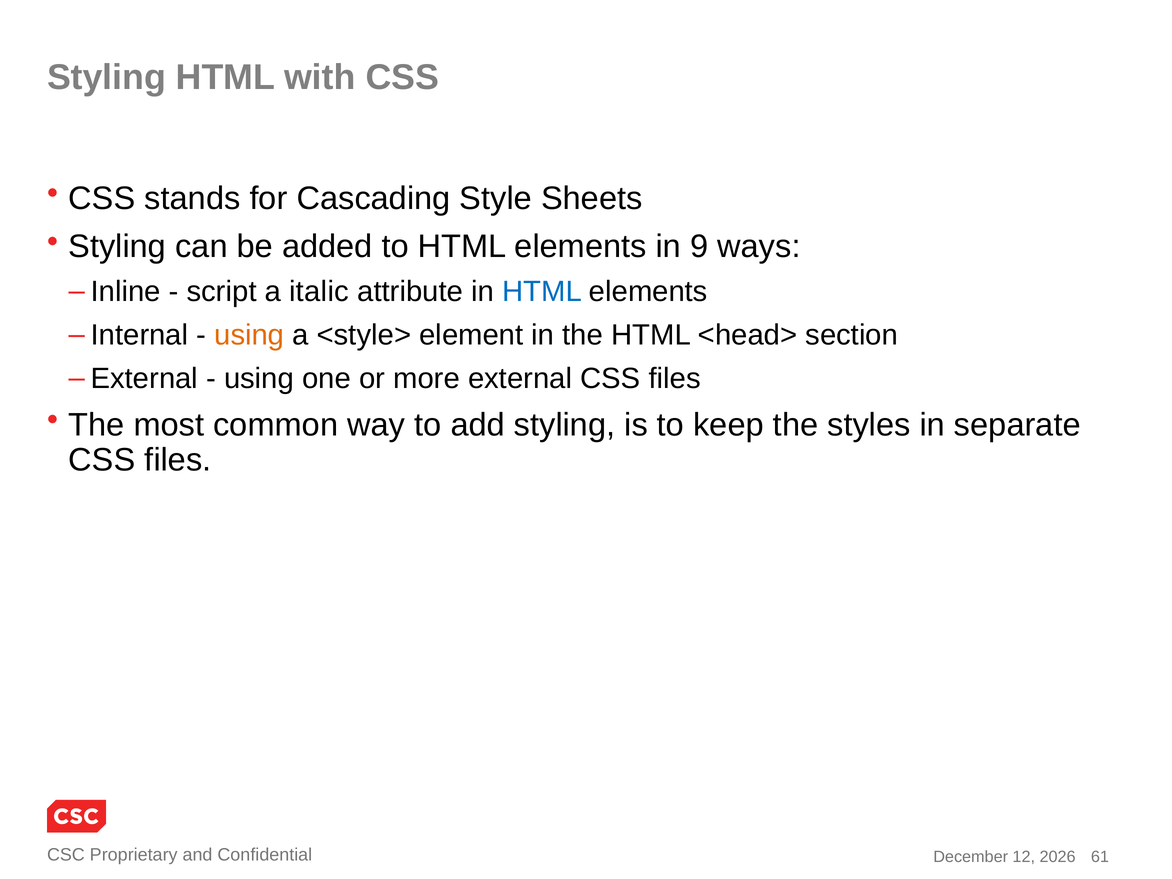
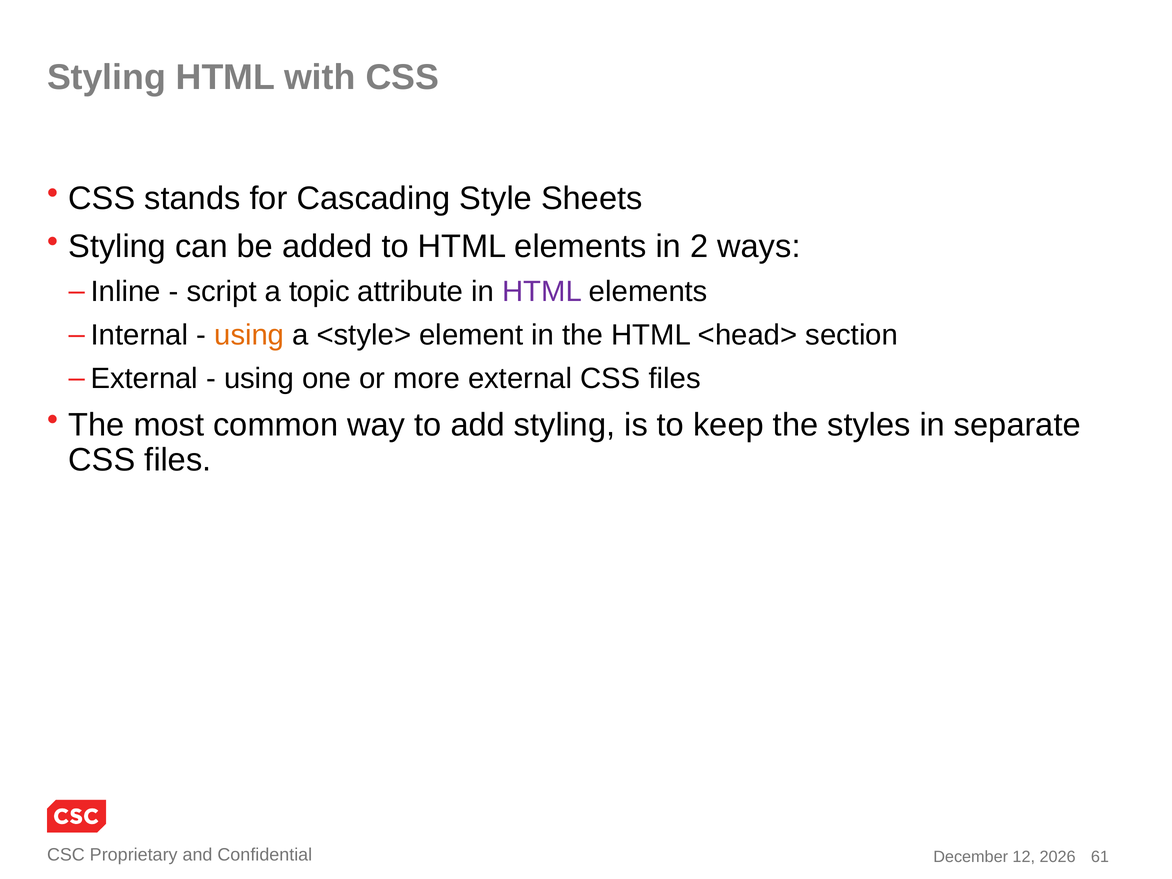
9: 9 -> 2 (699, 247)
italic: italic -> topic (319, 292)
HTML colour: blue -> purple (542, 292)
